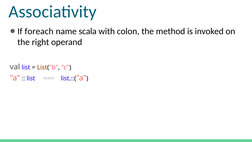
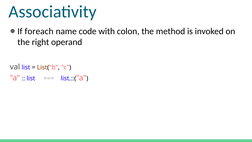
scala: scala -> code (88, 31)
